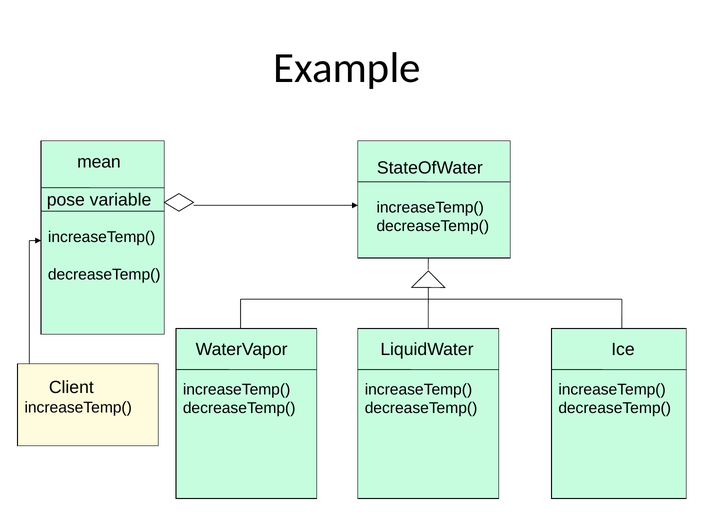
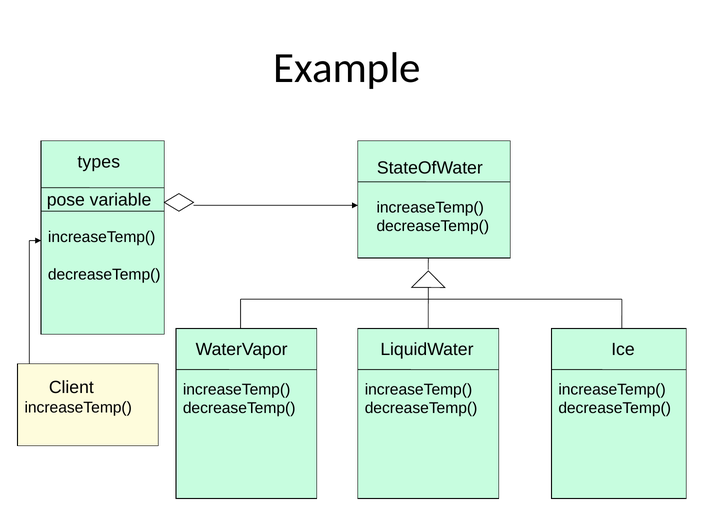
mean: mean -> types (99, 162)
